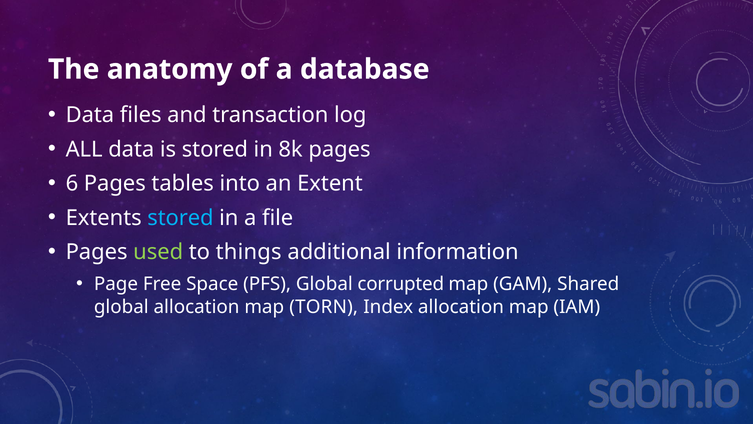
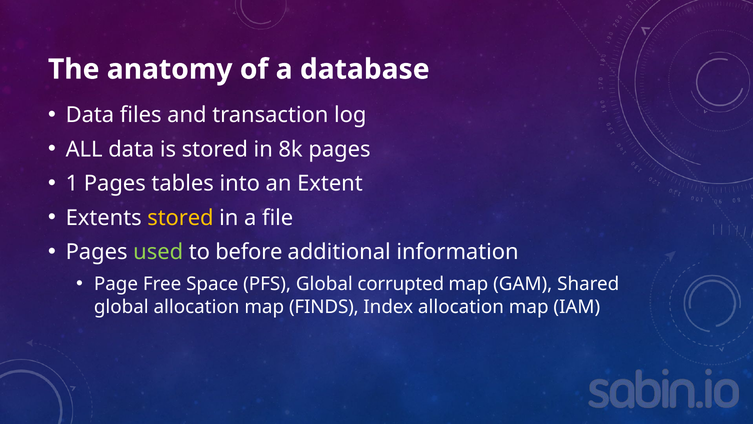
6: 6 -> 1 (72, 183)
stored colour: light blue -> yellow (180, 218)
things: things -> before (249, 252)
TORN: TORN -> FINDS (324, 306)
